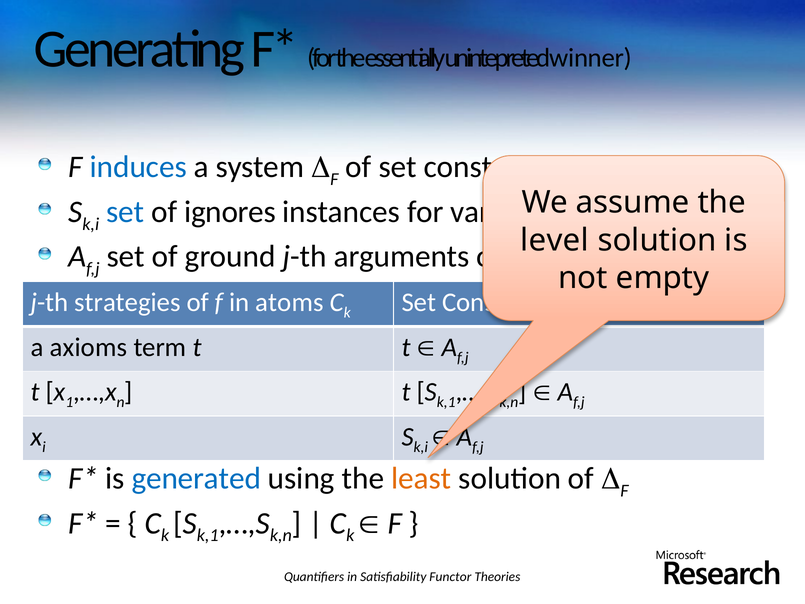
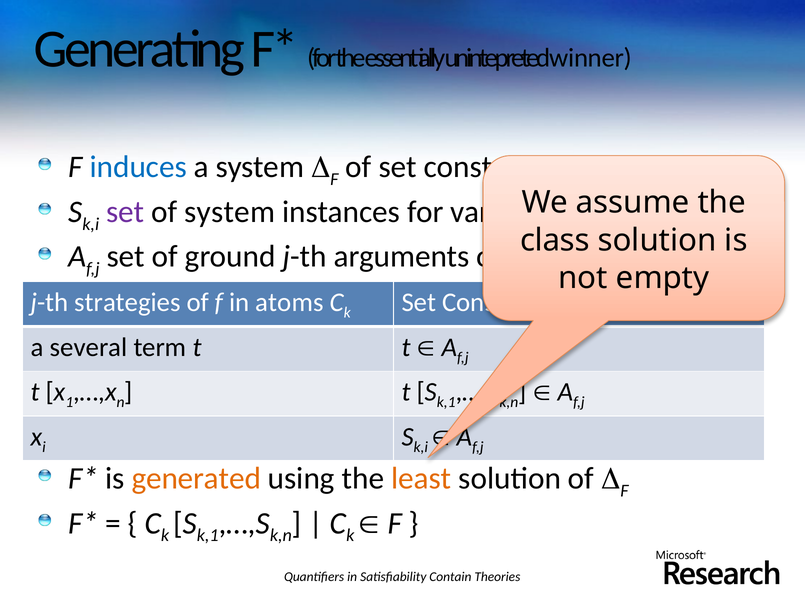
set colour: blue -> purple (125, 212)
of ignores: ignores -> system (230, 212)
level: level -> class (555, 240)
axioms: axioms -> several (89, 347)
generated colour: blue -> orange (196, 478)
Functor: Functor -> Contain (450, 577)
